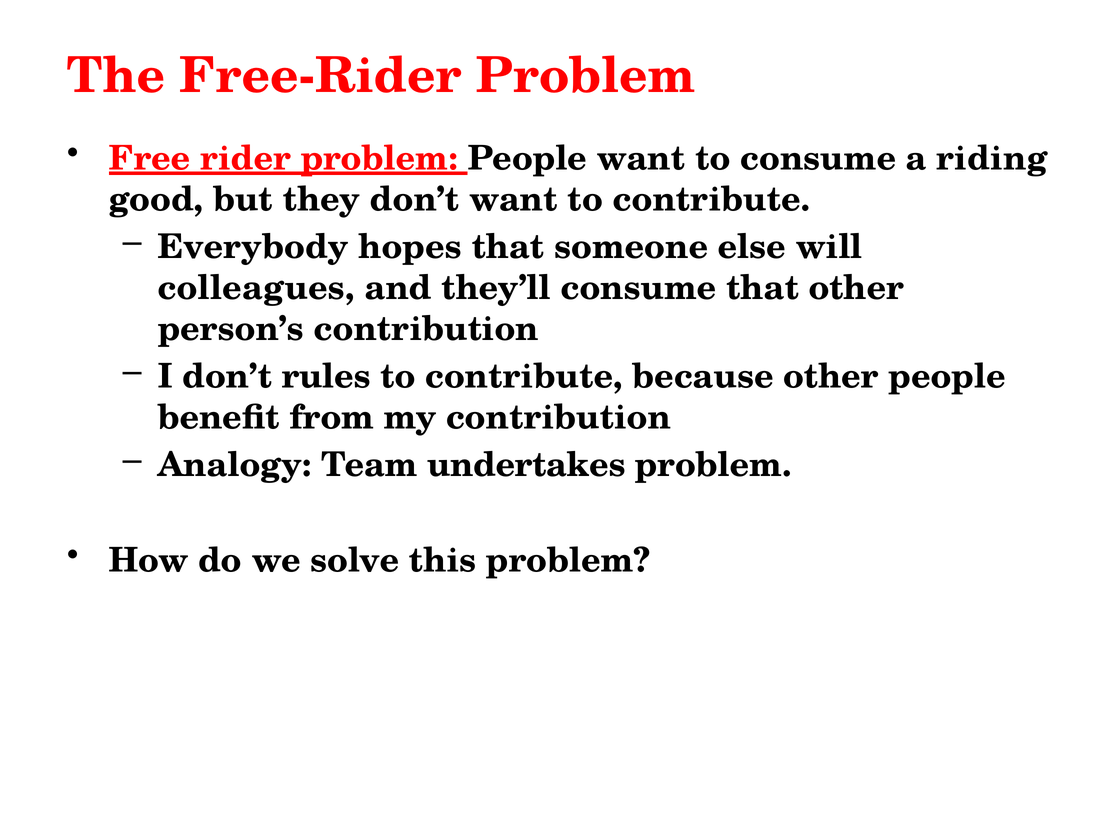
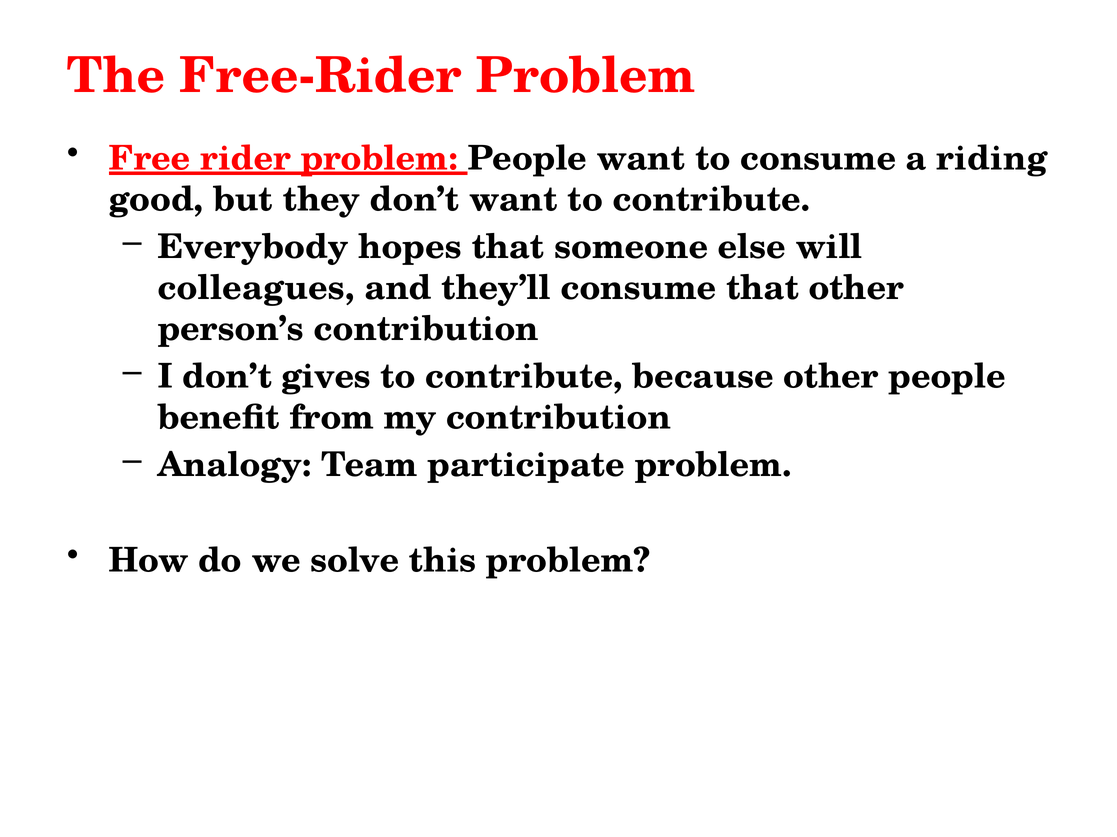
rules: rules -> gives (326, 377)
undertakes: undertakes -> participate (526, 466)
